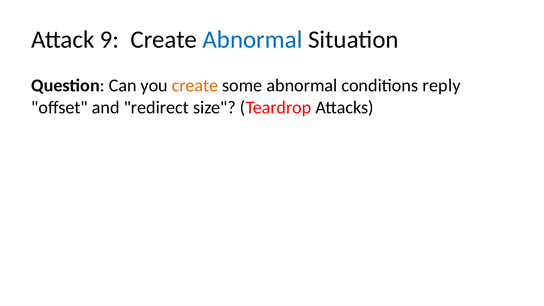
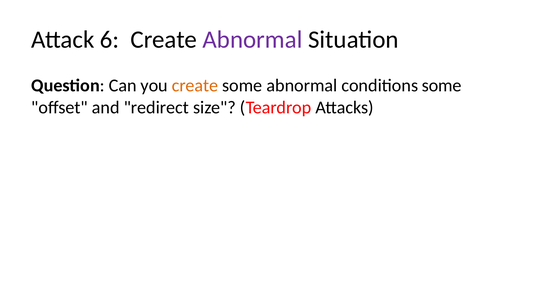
9: 9 -> 6 (110, 39)
Abnormal colour: blue -> purple (252, 39)
conditions reply: reply -> some (442, 86)
